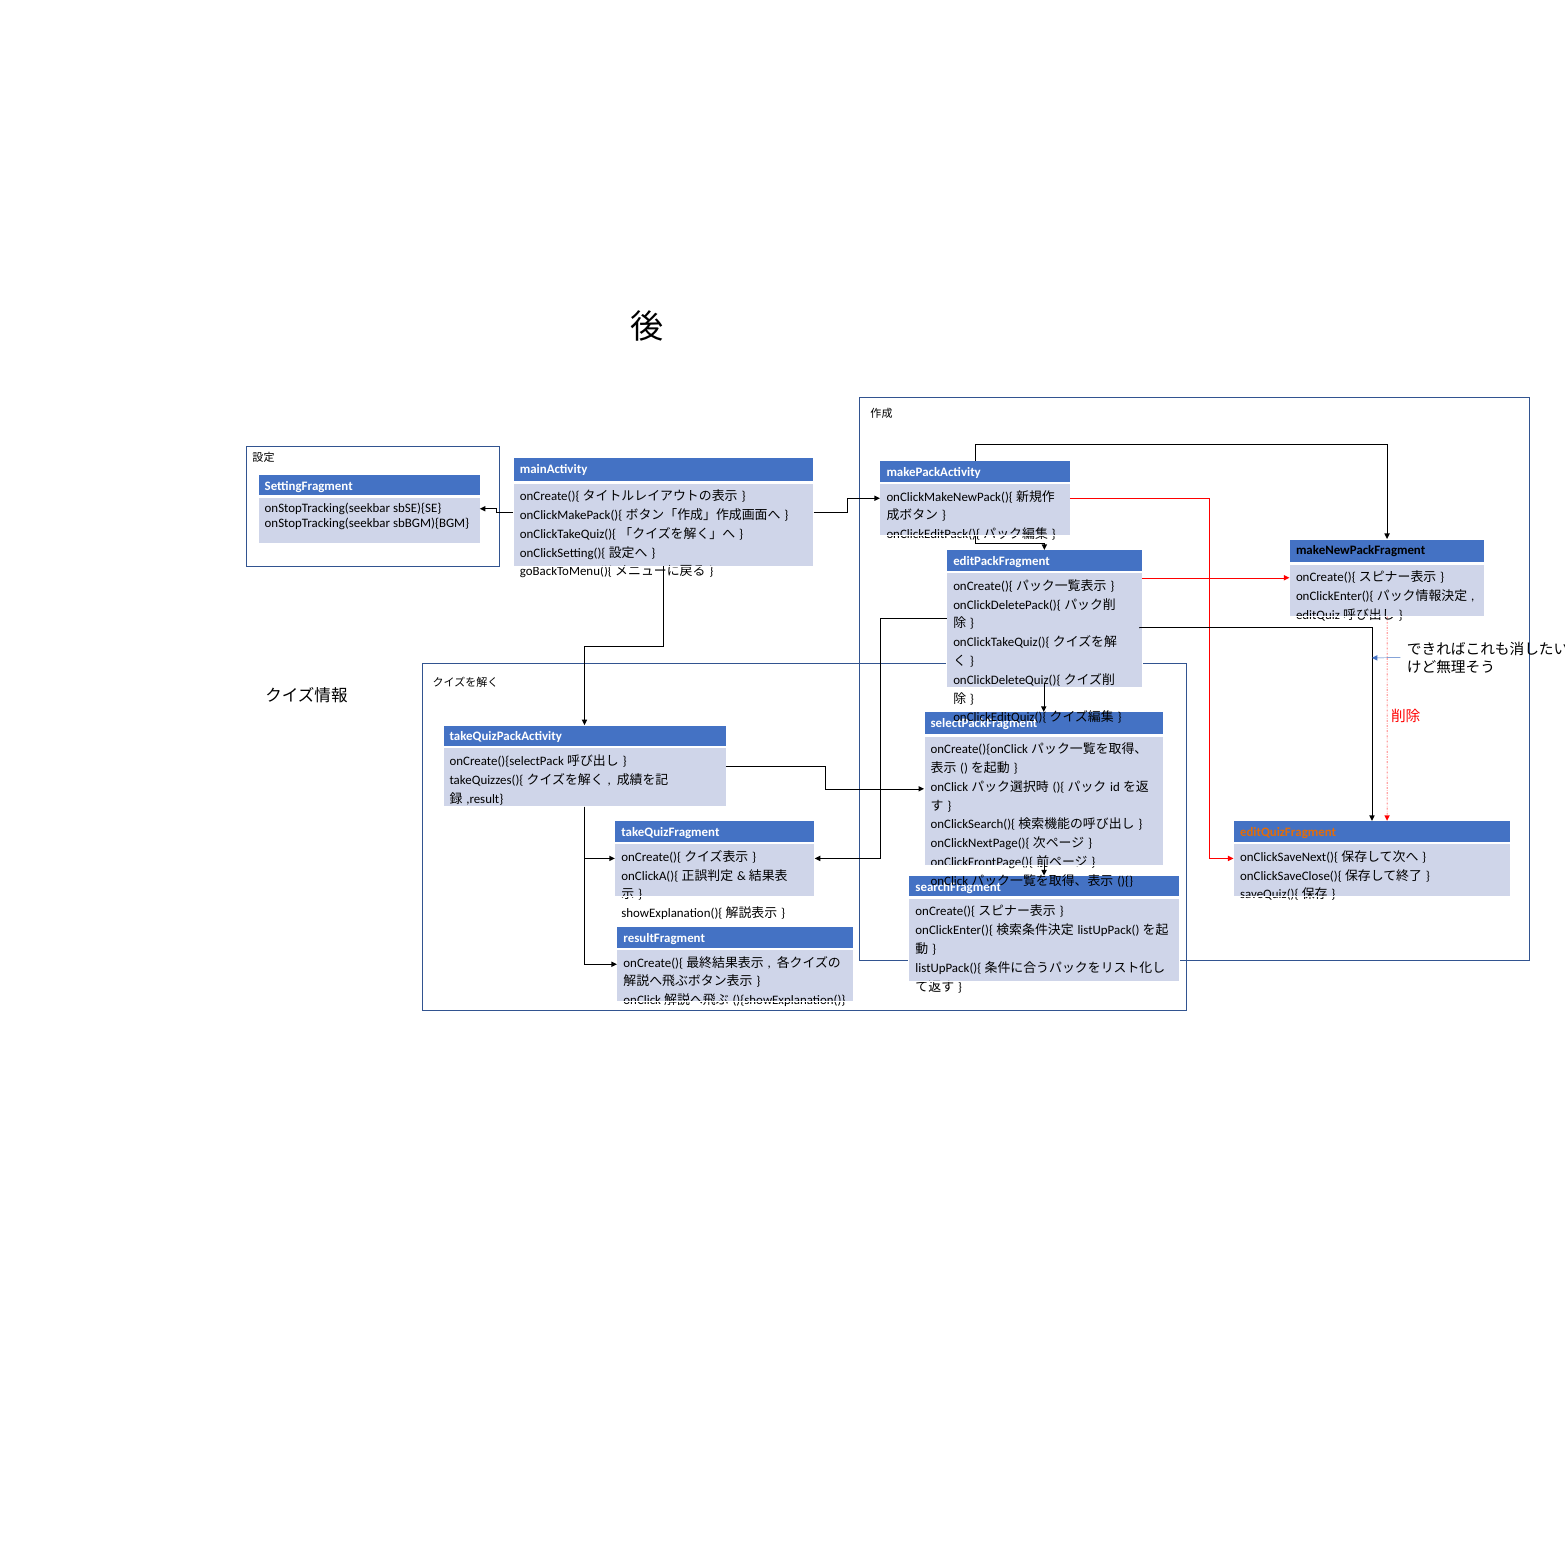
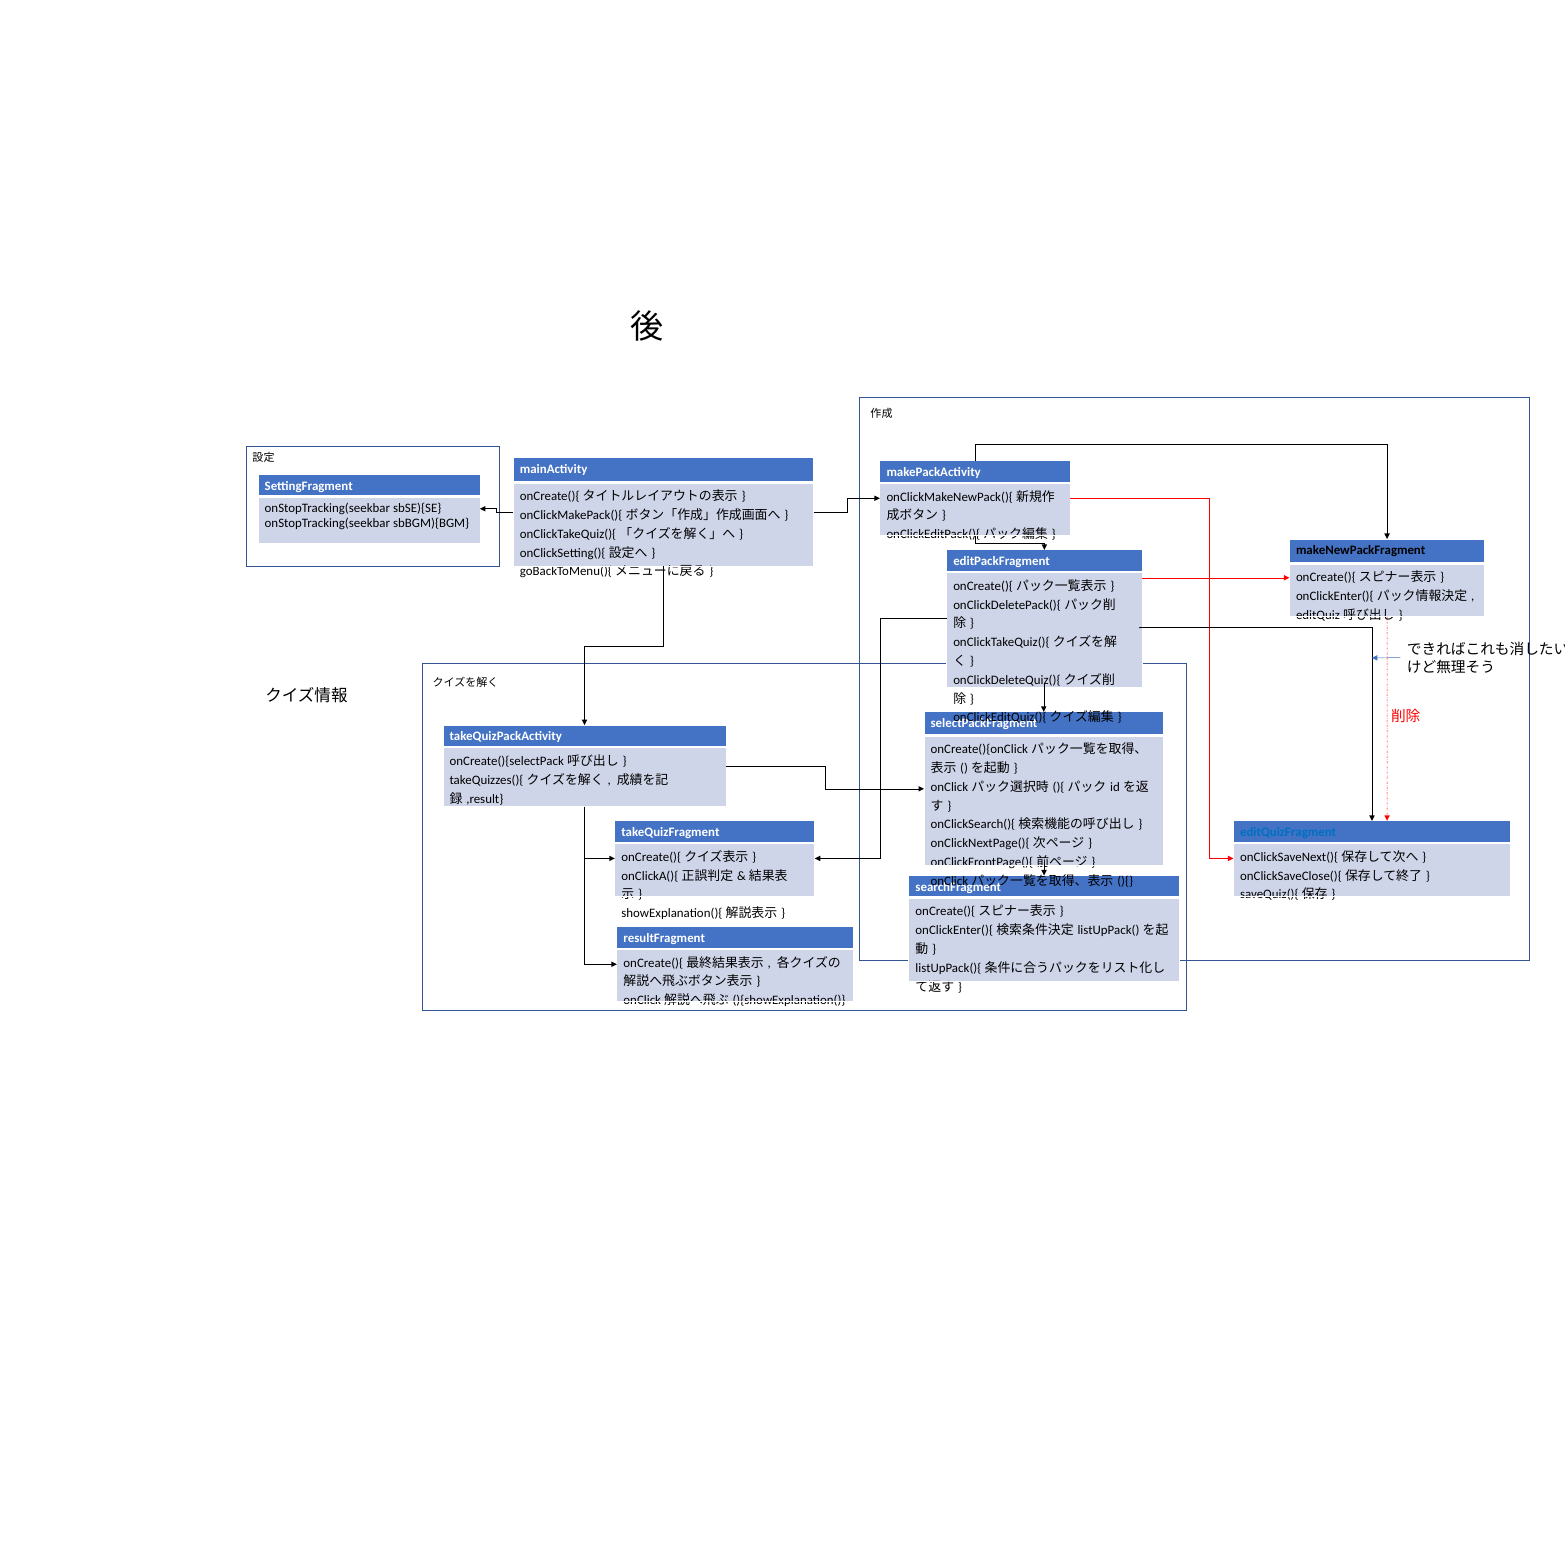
editQuizFragment colour: orange -> blue (1288, 832)
